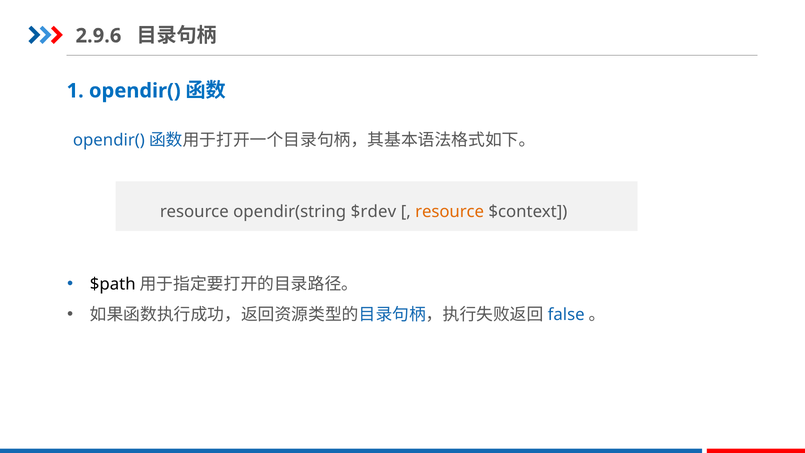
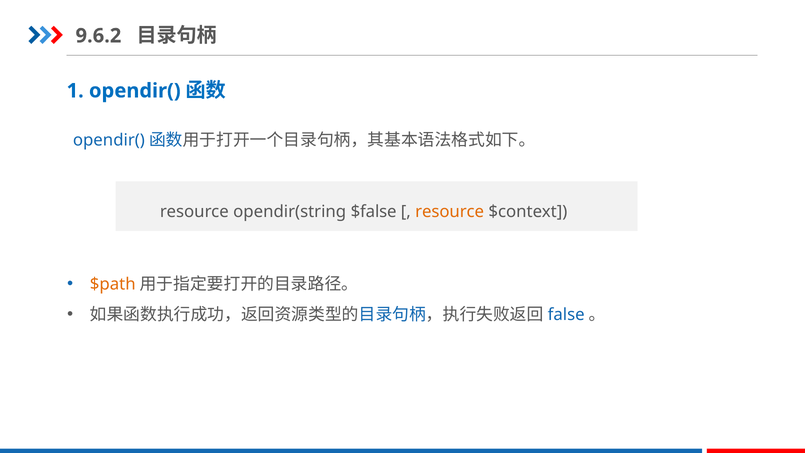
2.9.6: 2.9.6 -> 9.6.2 (98, 36)
$rdev: $rdev -> $false (374, 212)
$path colour: black -> orange (113, 284)
